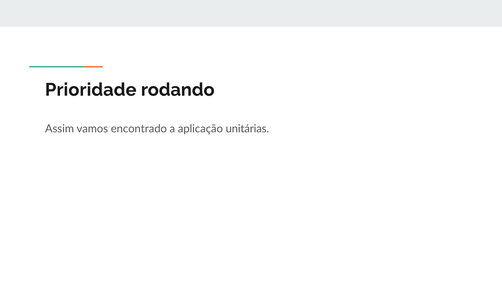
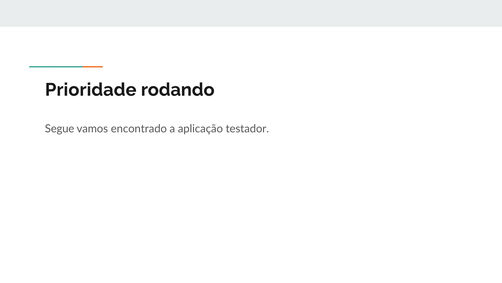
Assim: Assim -> Segue (60, 129)
unitárias: unitárias -> testador (247, 129)
